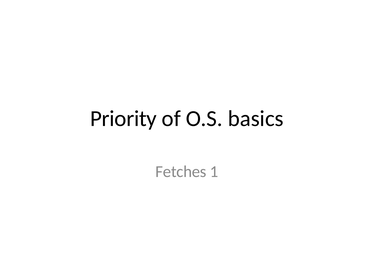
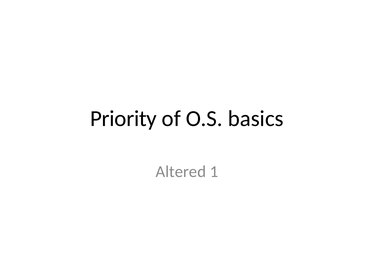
Fetches: Fetches -> Altered (181, 172)
